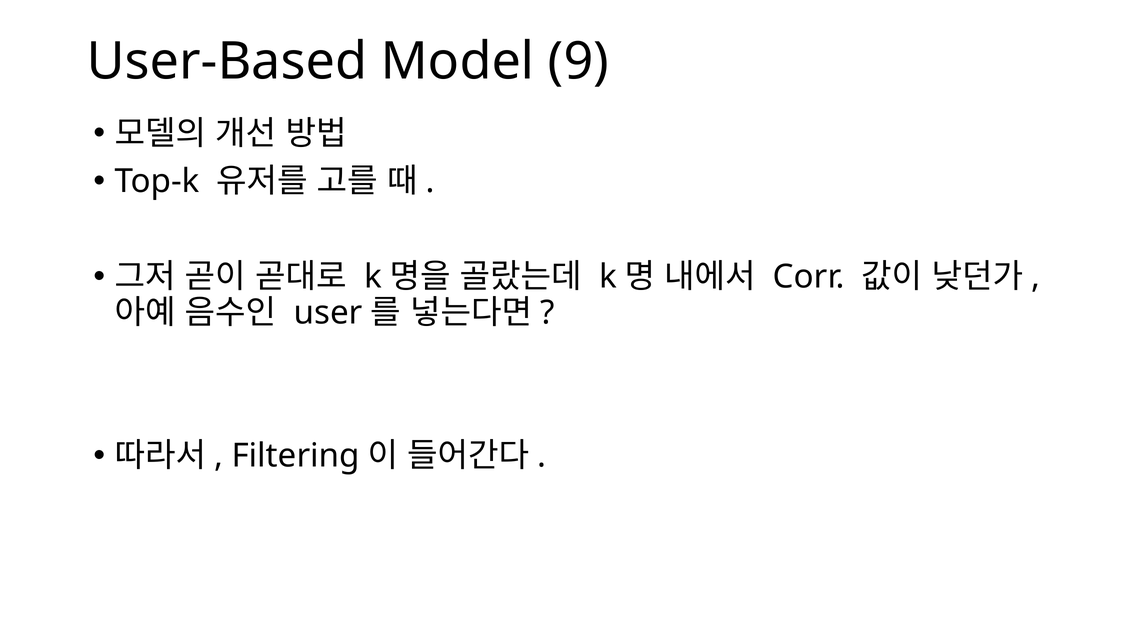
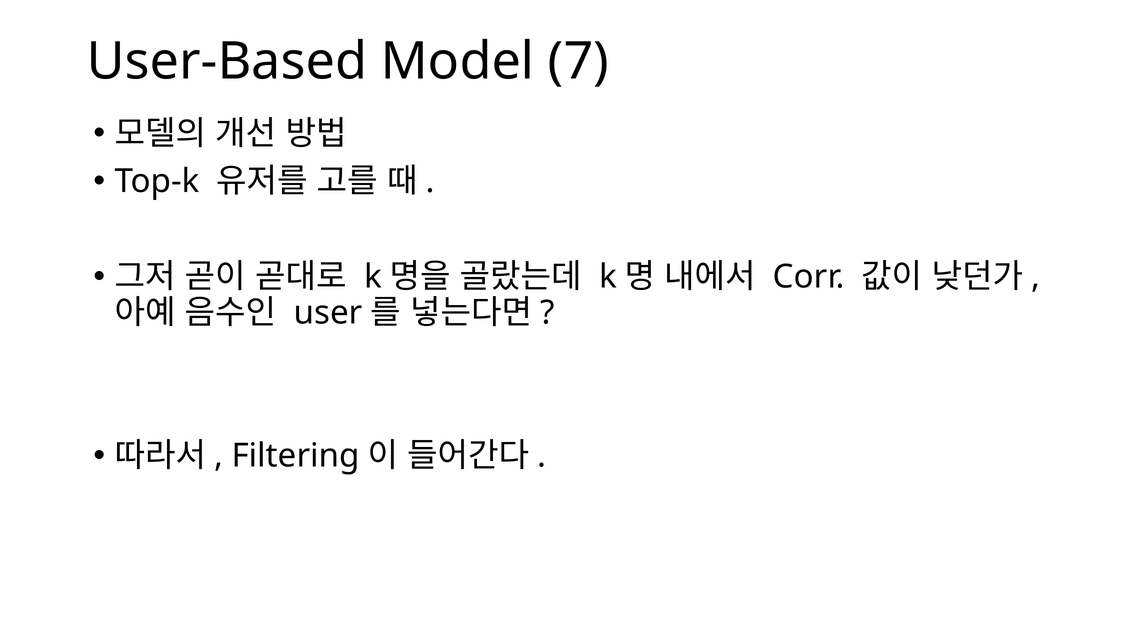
9: 9 -> 7 (578, 62)
